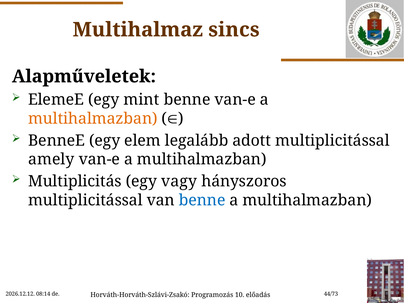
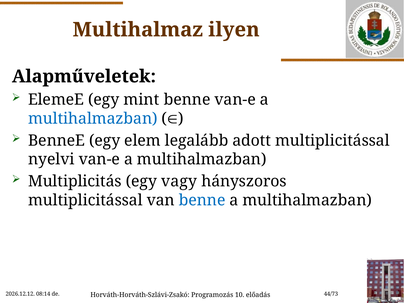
sincs: sincs -> ilyen (234, 30)
multihalmazban colour: orange -> blue (93, 119)
amely: amely -> nyelvi (51, 159)
